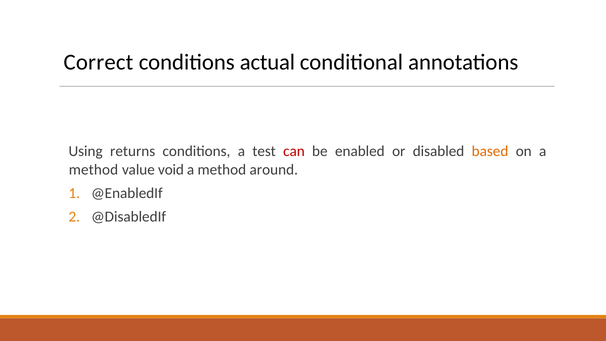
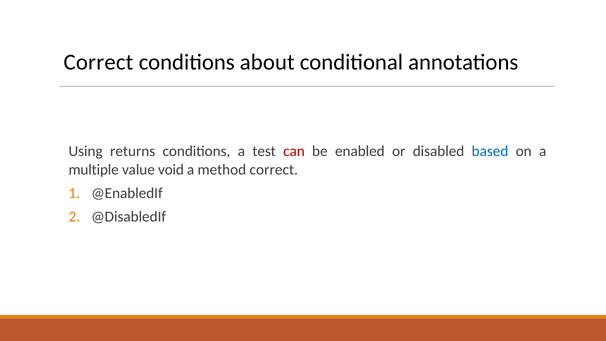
actual: actual -> about (267, 62)
based colour: orange -> blue (490, 151)
method: method -> multiple (94, 170)
method around: around -> correct (274, 170)
